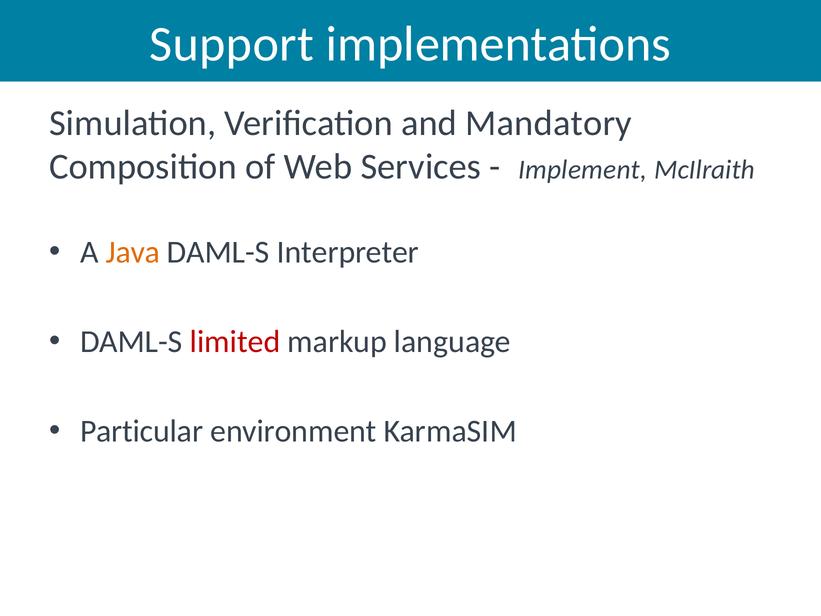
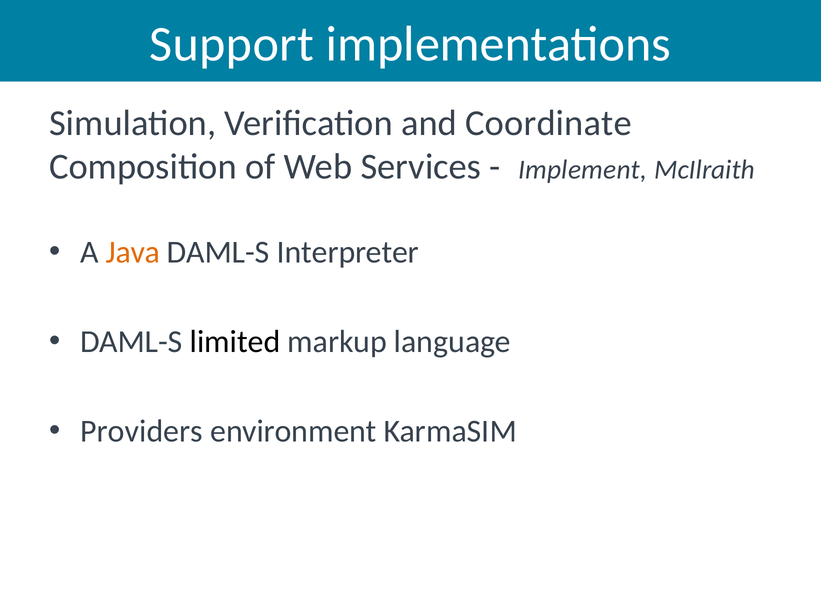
Mandatory: Mandatory -> Coordinate (549, 123)
limited colour: red -> black (235, 342)
Particular: Particular -> Providers (141, 431)
